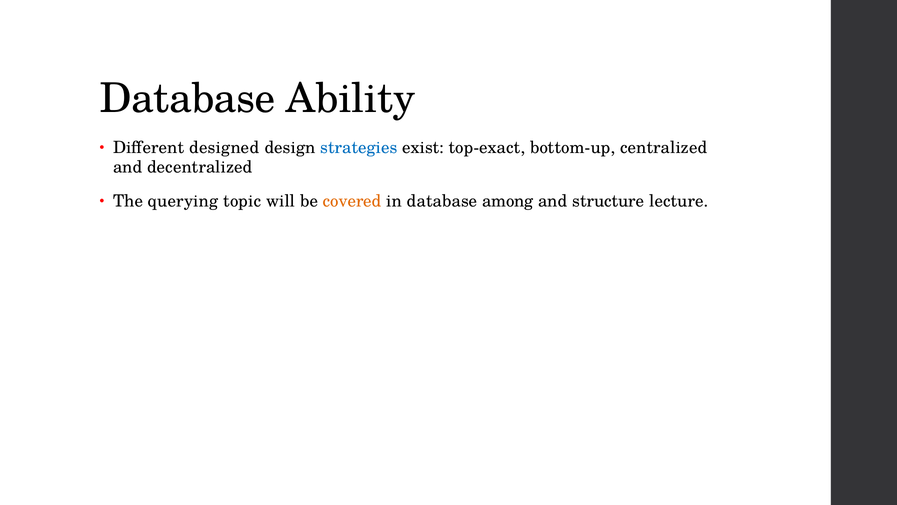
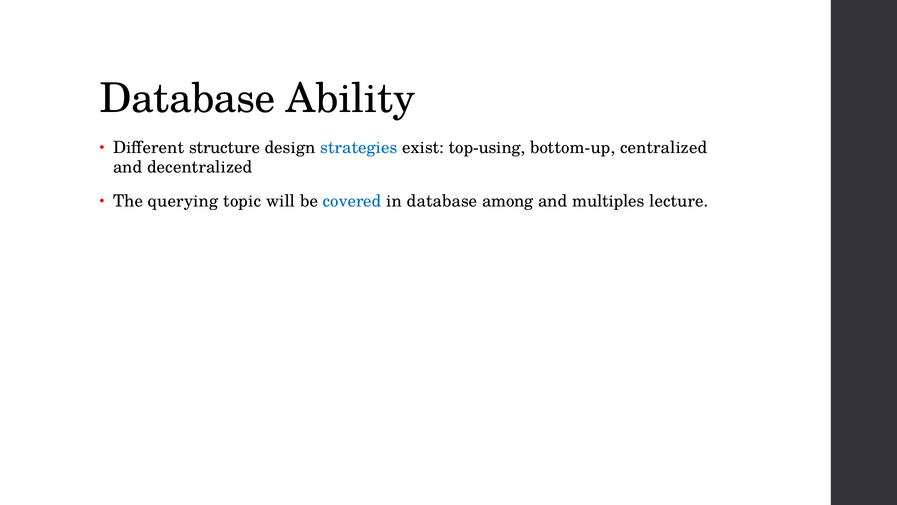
designed: designed -> structure (225, 148)
top-exact: top-exact -> top-using (487, 148)
covered colour: orange -> blue (352, 201)
structure: structure -> multiples (608, 201)
